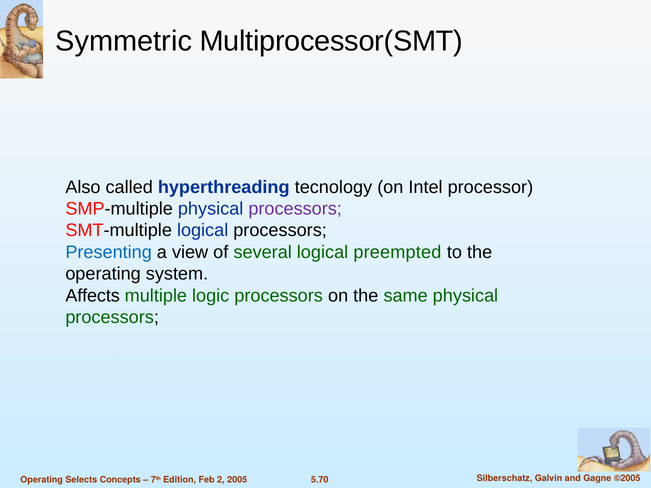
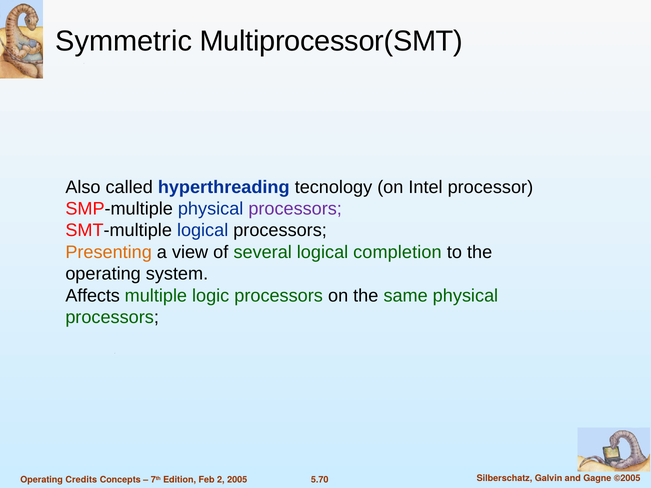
Presenting colour: blue -> orange (109, 252)
preempted: preempted -> completion (397, 252)
Selects: Selects -> Credits (81, 480)
